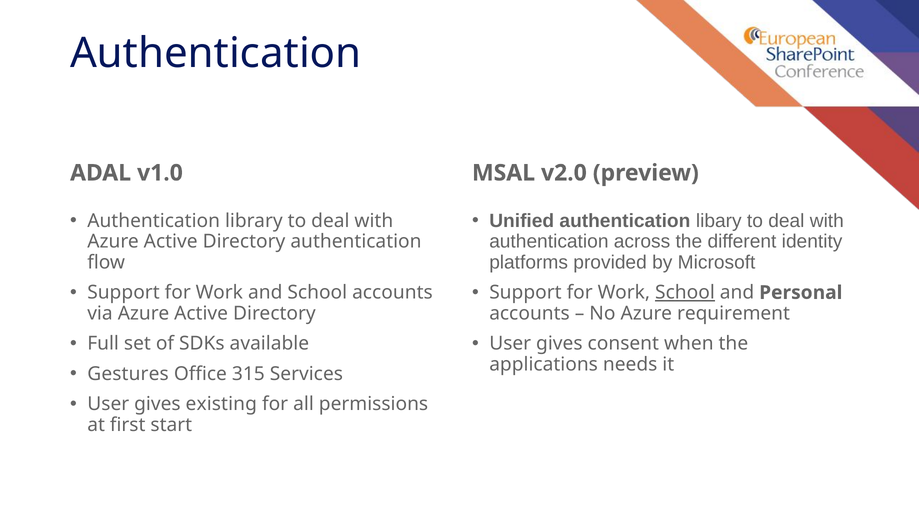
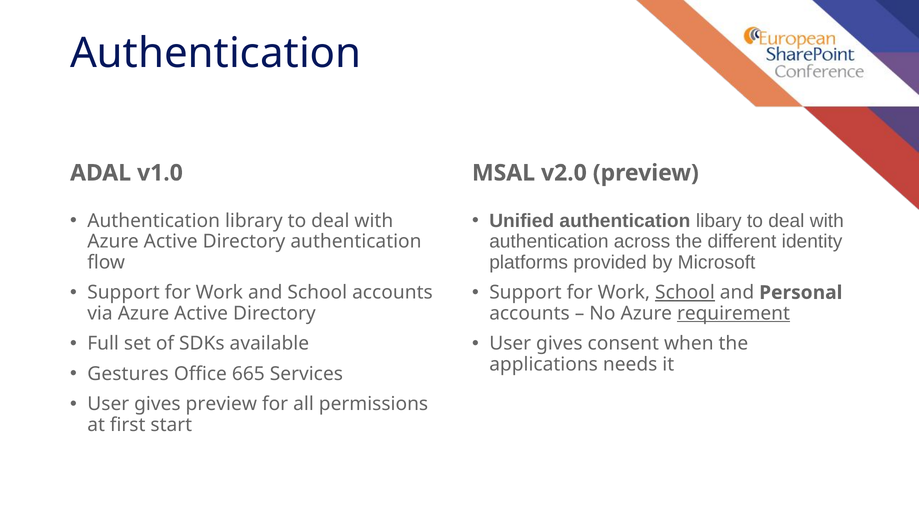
requirement underline: none -> present (733, 313)
315: 315 -> 665 (248, 374)
gives existing: existing -> preview (221, 404)
